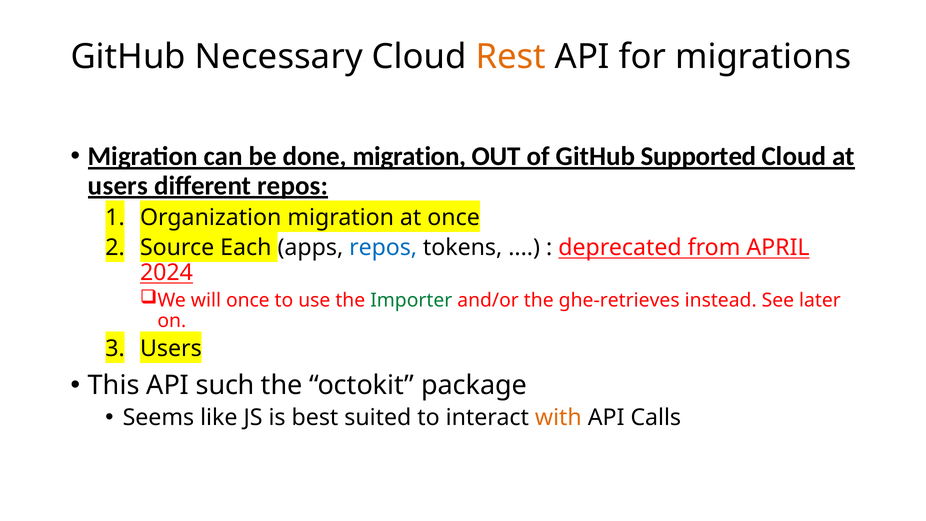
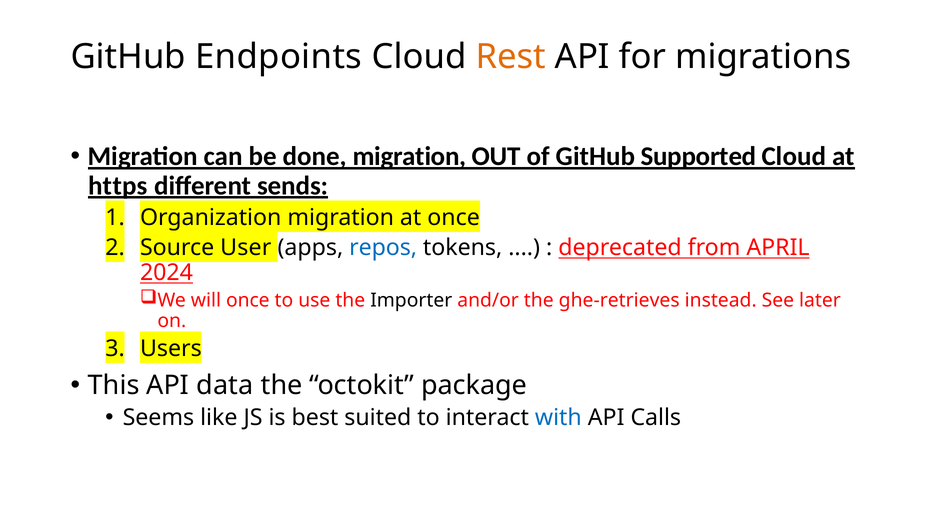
Necessary: Necessary -> Endpoints (279, 57)
users: users -> https (118, 186)
different repos: repos -> sends (293, 186)
Each: Each -> User (246, 247)
Importer colour: green -> black (411, 300)
such: such -> data (225, 385)
with colour: orange -> blue (558, 417)
